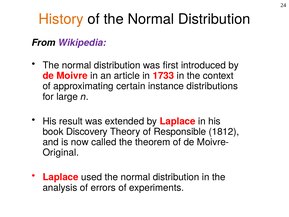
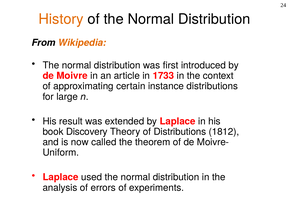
Wikipedia colour: purple -> orange (82, 43)
of Responsible: Responsible -> Distributions (180, 132)
Original: Original -> Uniform (61, 152)
